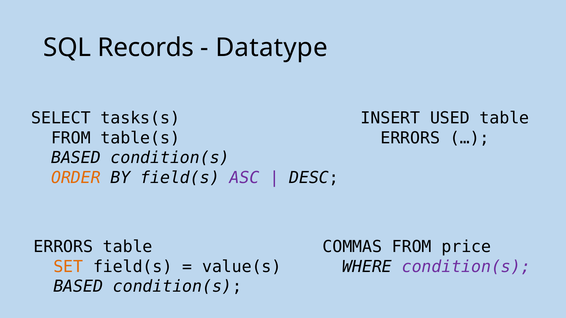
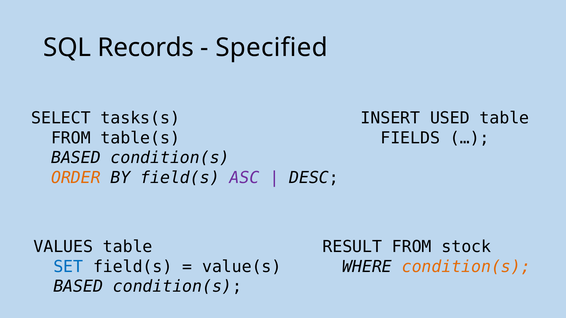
Datatype: Datatype -> Specified (272, 48)
ERRORS: ERRORS -> FIELDS (410, 138)
ERRORS: ERRORS -> VALUES (63, 247)
COMMAS: COMMAS -> RESULT (352, 247)
price: price -> stock (466, 247)
SET colour: orange -> blue (68, 267)
condition(s colour: purple -> orange (466, 267)
